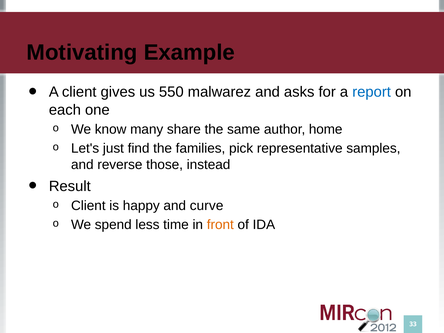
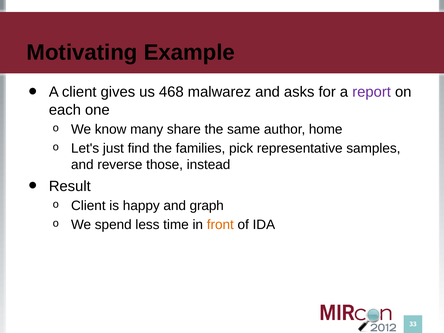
550: 550 -> 468 (171, 92)
report colour: blue -> purple (372, 92)
curve: curve -> graph (207, 206)
